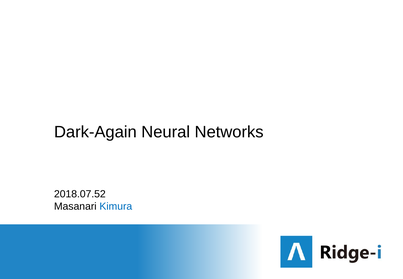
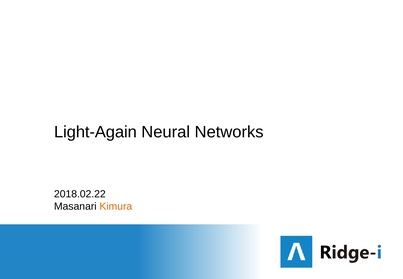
Dark-Again: Dark-Again -> Light-Again (95, 132)
2018.07.52: 2018.07.52 -> 2018.02.22 (80, 194)
Kimura colour: blue -> orange (116, 207)
